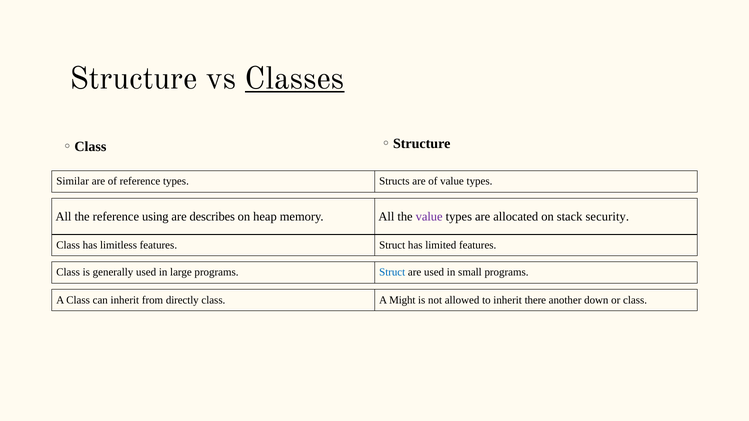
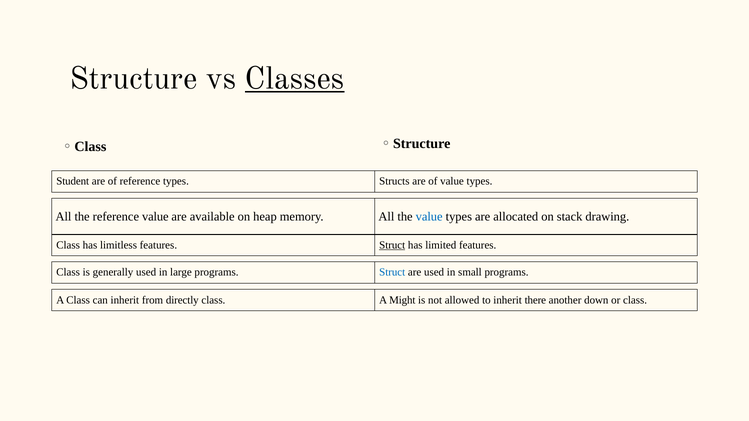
Similar: Similar -> Student (73, 182)
reference using: using -> value (155, 217)
describes: describes -> available (212, 217)
value colour: purple -> blue (429, 217)
security: security -> drawing (607, 217)
Struct underline: none -> present (392, 245)
